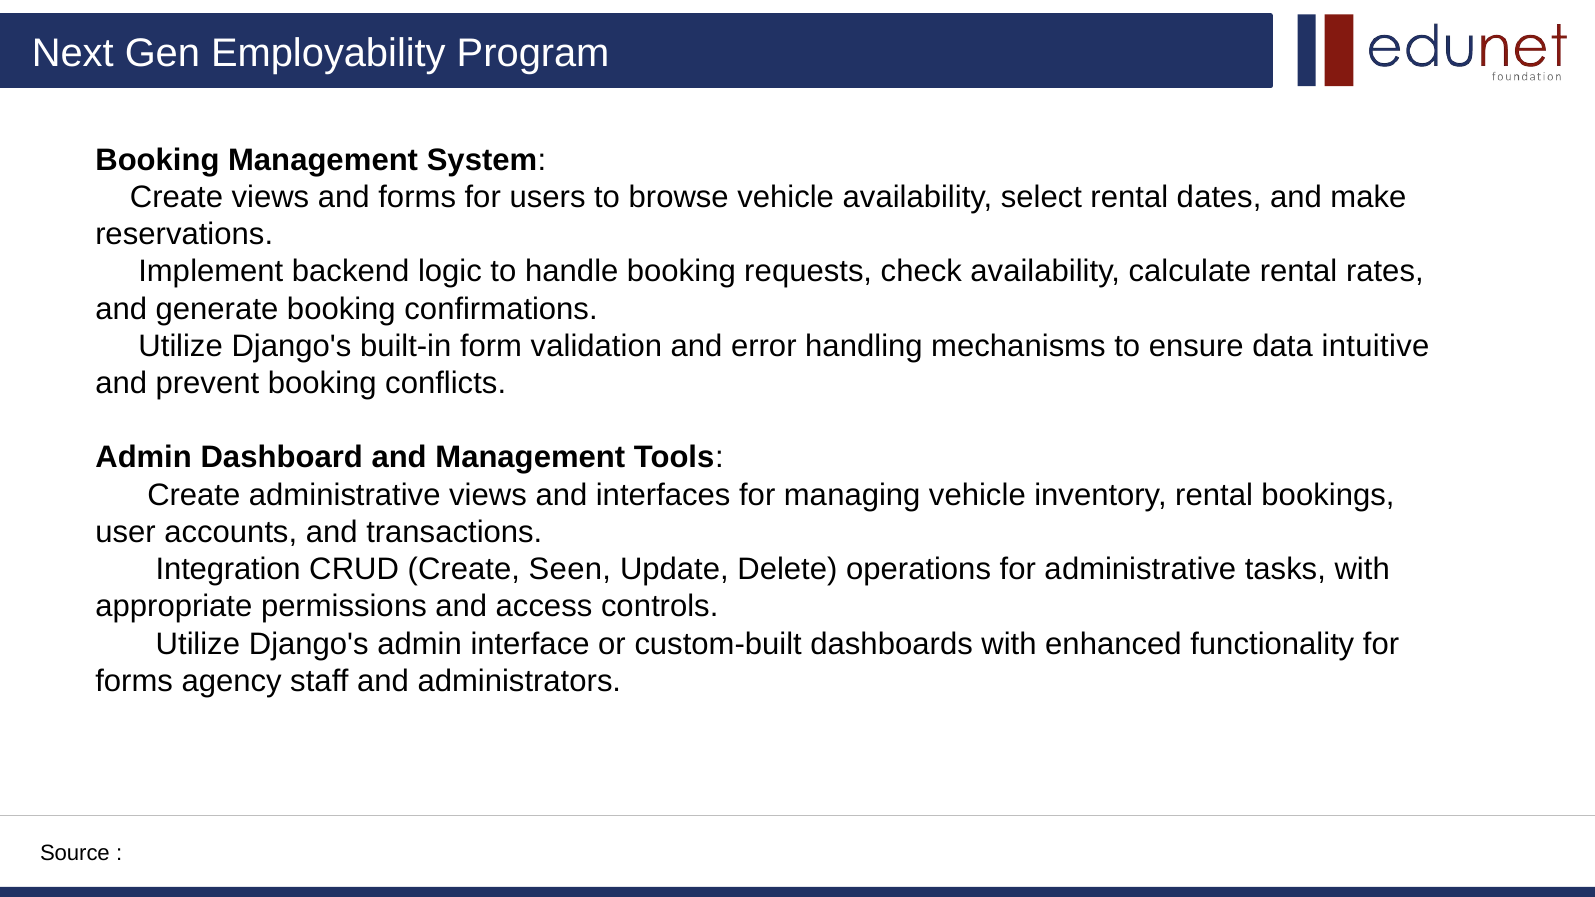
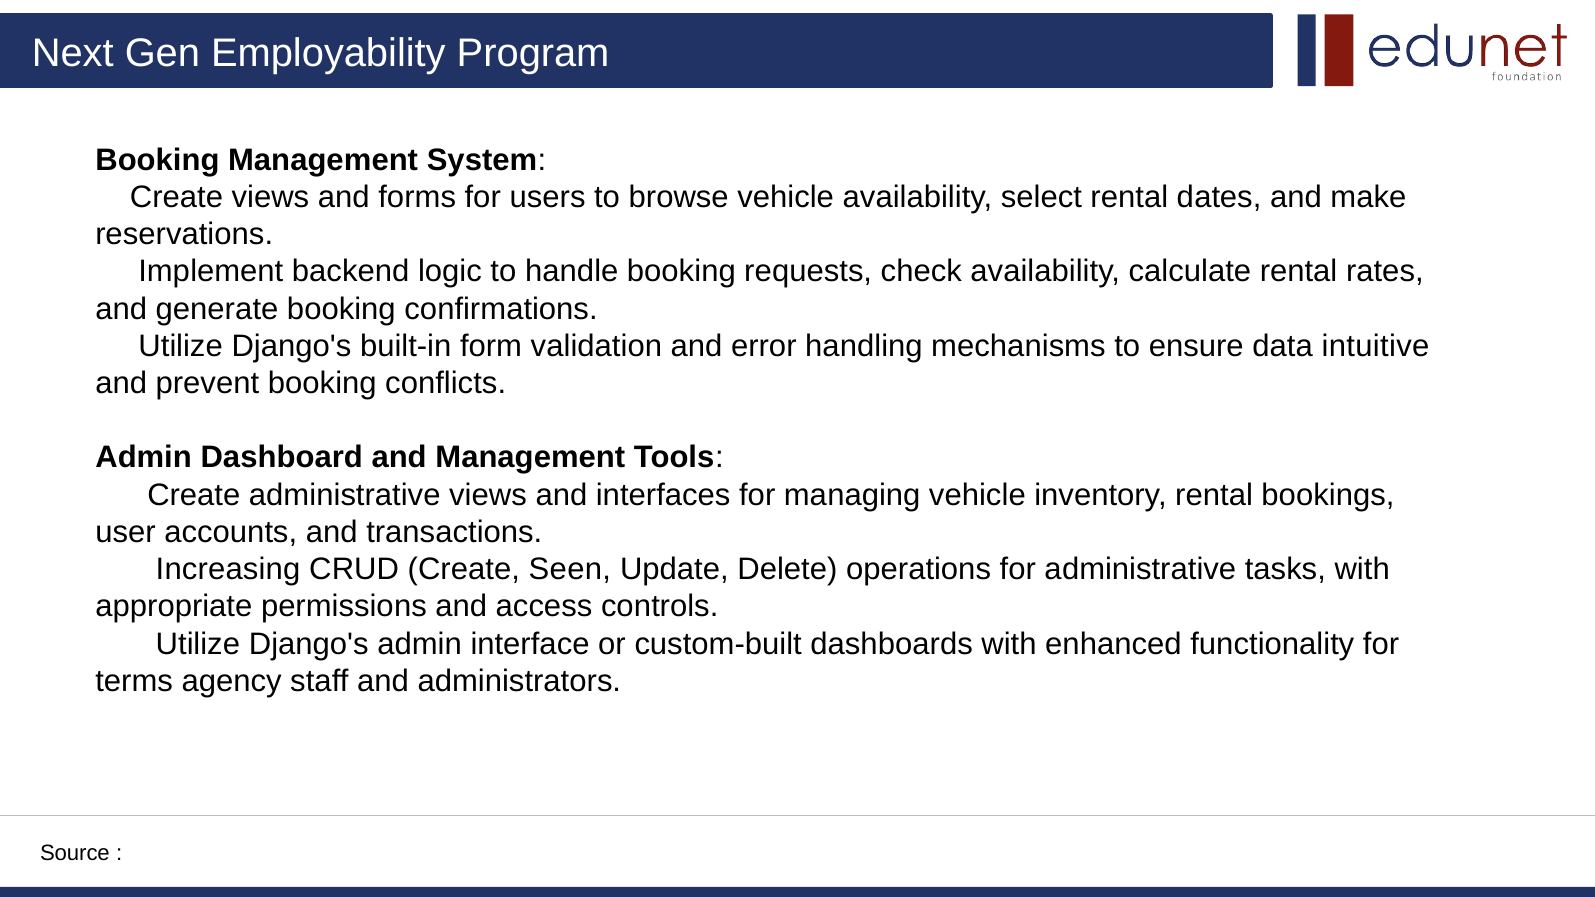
Integration: Integration -> Increasing (228, 570)
forms: forms -> terms (134, 681)
